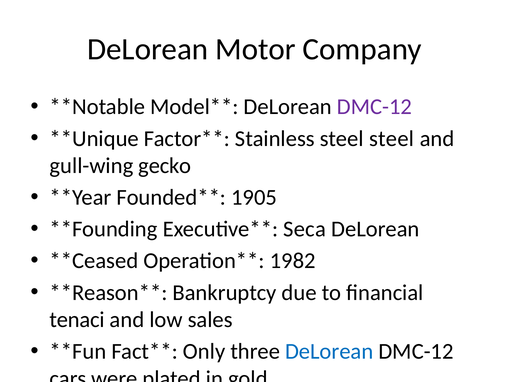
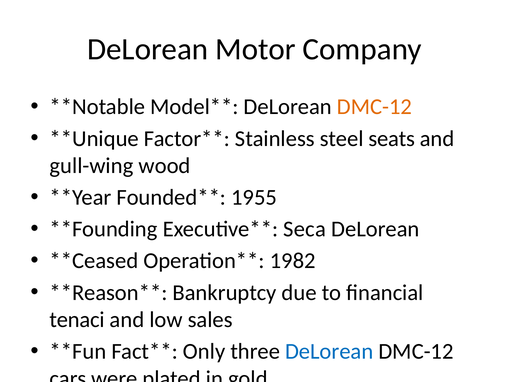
DMC-12 colour: purple -> orange (375, 107)
steel steel: steel -> seats (392, 138)
gecko: gecko -> wood (165, 166)
1905: 1905 -> 1955 (254, 197)
